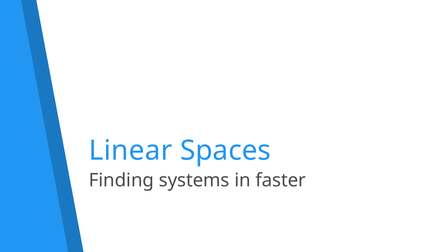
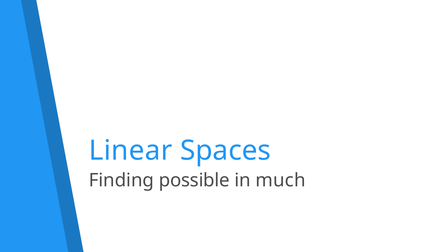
systems: systems -> possible (194, 180)
faster: faster -> much (281, 180)
